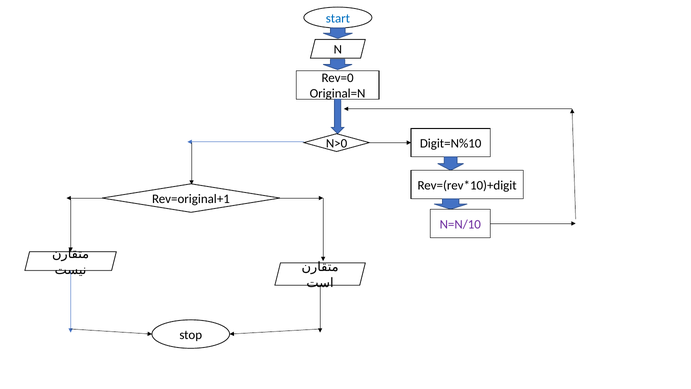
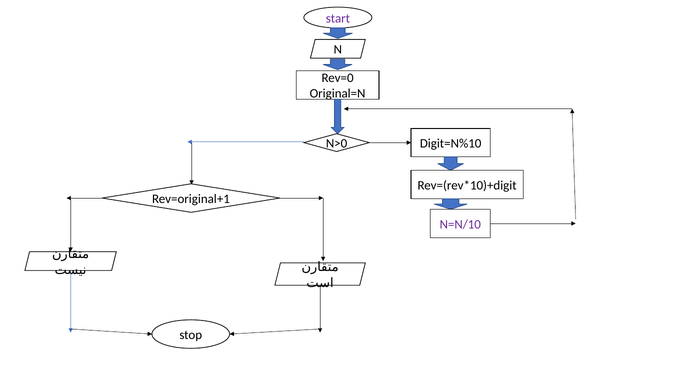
start colour: blue -> purple (338, 18)
